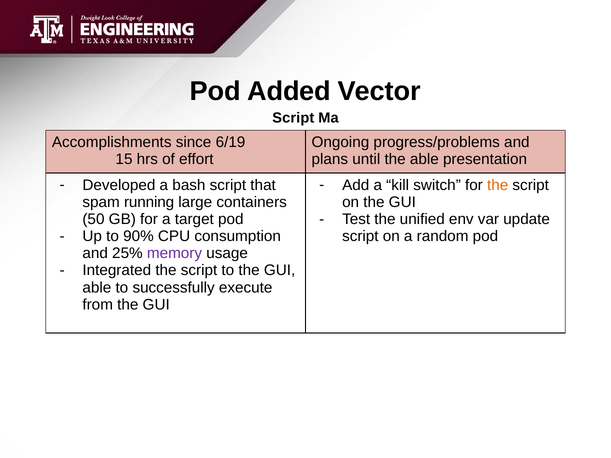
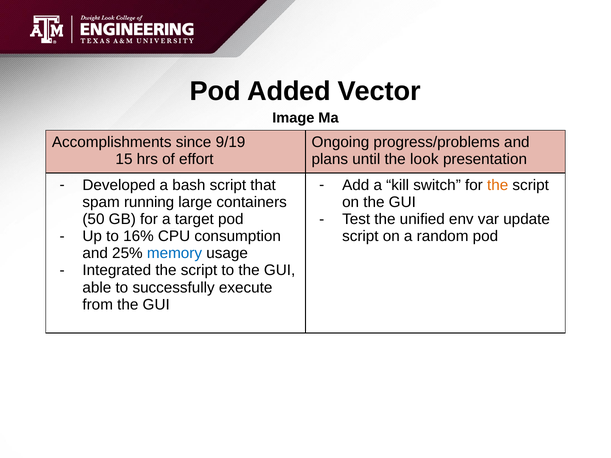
Script: Script -> Image (293, 118)
6/19: 6/19 -> 9/19 (231, 142)
the able: able -> look (424, 159)
90%: 90% -> 16% (138, 236)
memory colour: purple -> blue (174, 253)
